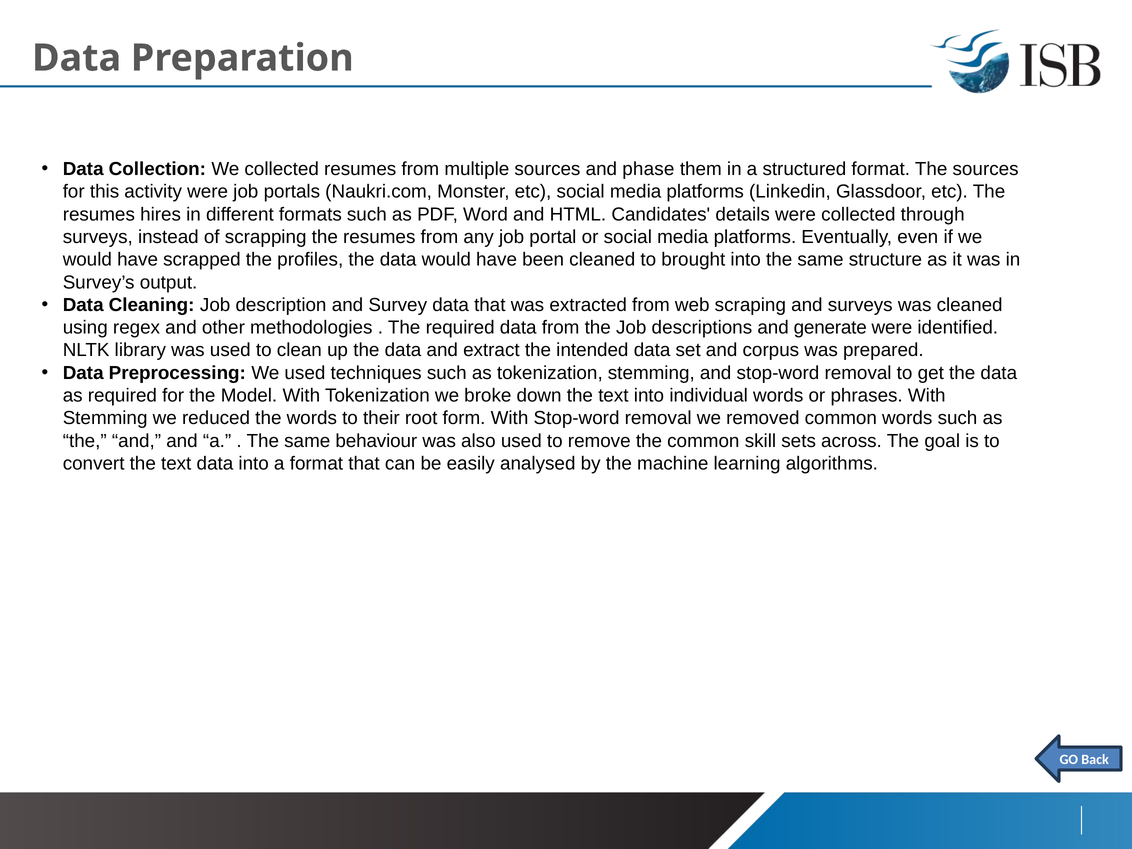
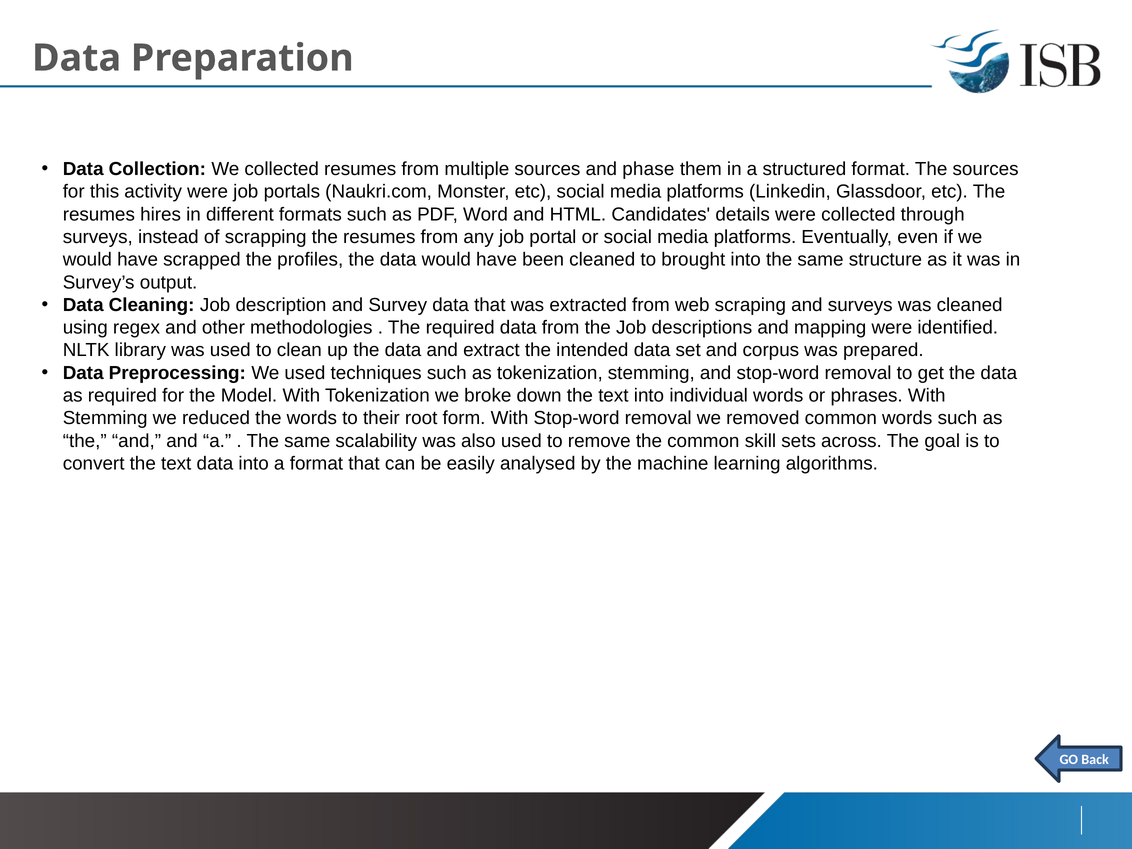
generate: generate -> mapping (830, 328)
behaviour: behaviour -> scalability (376, 441)
